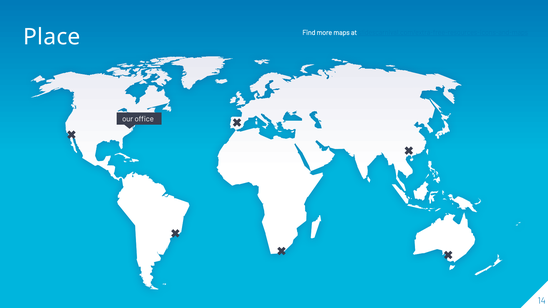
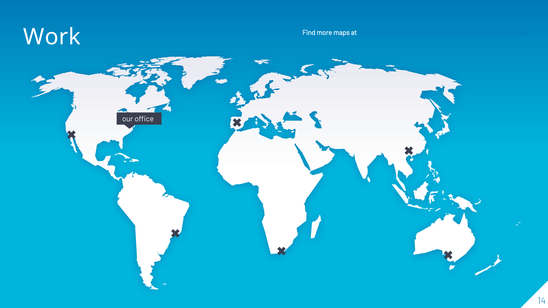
Place: Place -> Work (52, 37)
